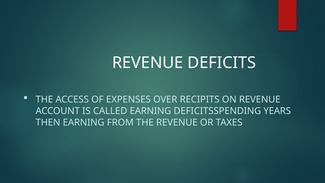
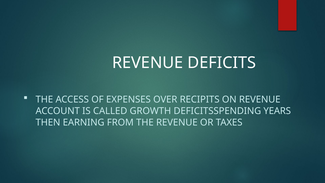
CALLED EARNING: EARNING -> GROWTH (150, 111)
